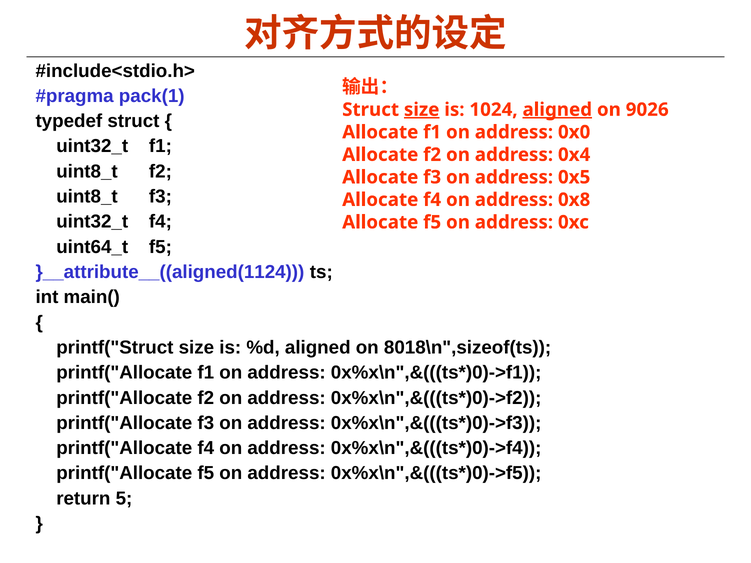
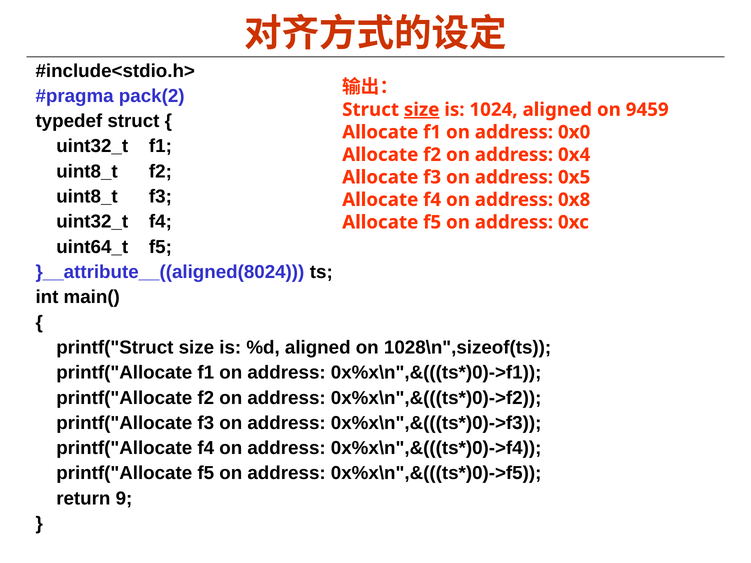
pack(1: pack(1 -> pack(2 (152, 96)
aligned underline: present -> none (557, 110)
9026: 9026 -> 9459 (647, 110)
}__attribute__((aligned(1124: }__attribute__((aligned(1124 -> }__attribute__((aligned(8024 (170, 272)
8018\n",sizeof(ts: 8018\n",sizeof(ts -> 1028\n",sizeof(ts (468, 348)
5: 5 -> 9 (124, 499)
